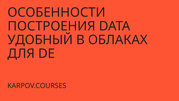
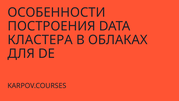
УДОБНЫЙ: УДОБНЫЙ -> КЛАСТЕРА (40, 40)
